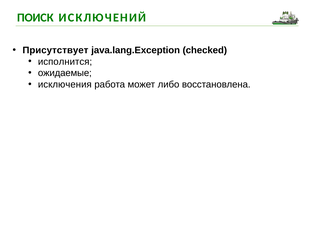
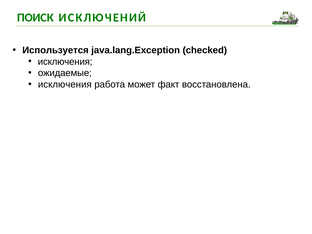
Присутствует: Присутствует -> Используется (56, 50)
исполнится: исполнится -> исключения (65, 62)
либо: либо -> факт (169, 84)
